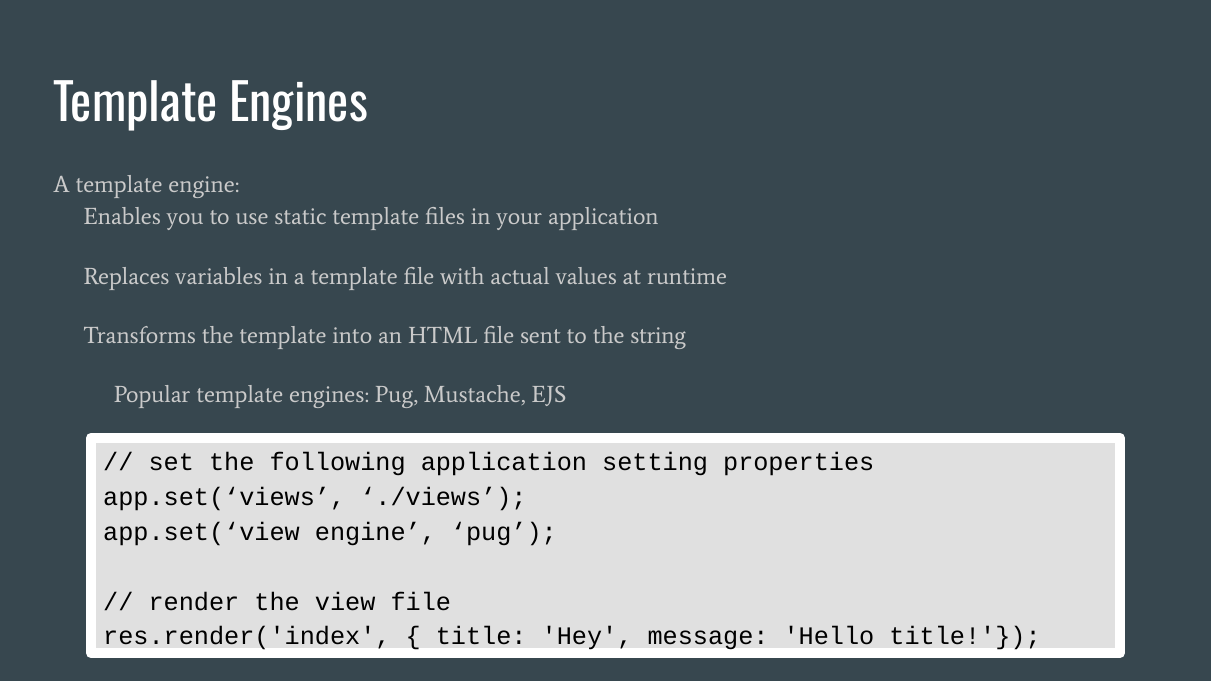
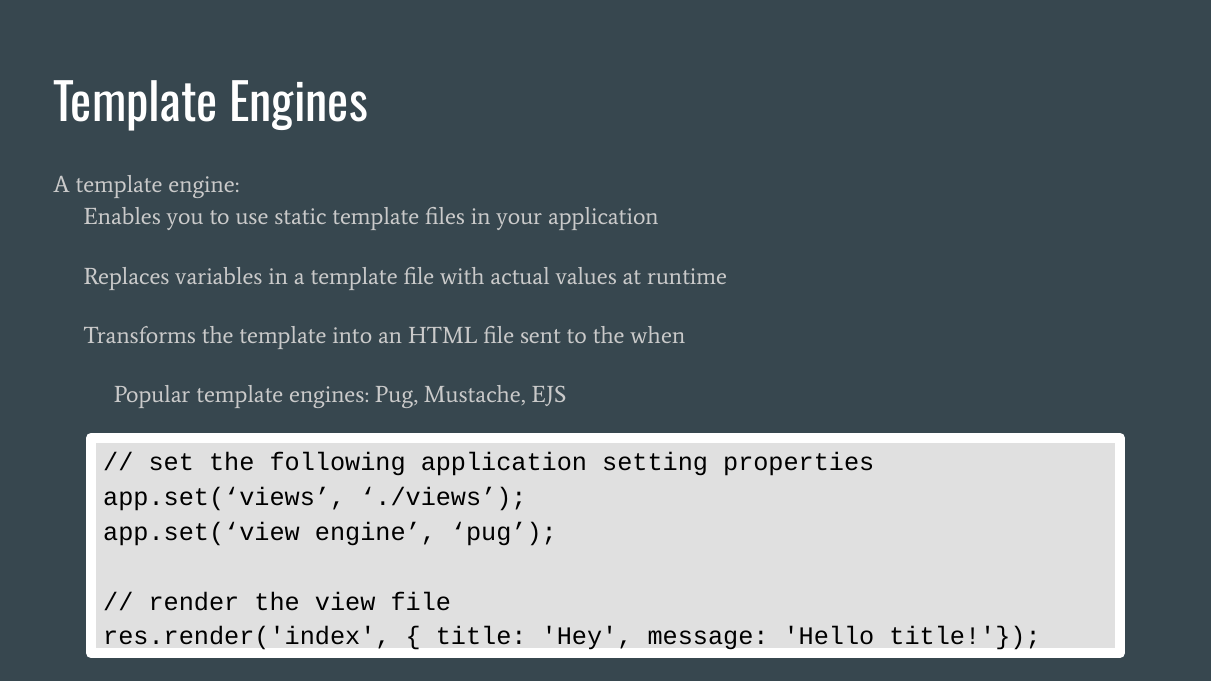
string: string -> when (658, 336)
